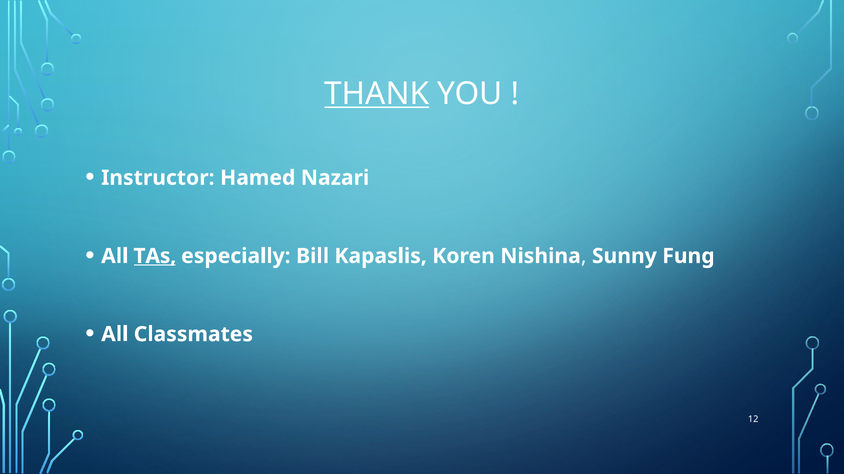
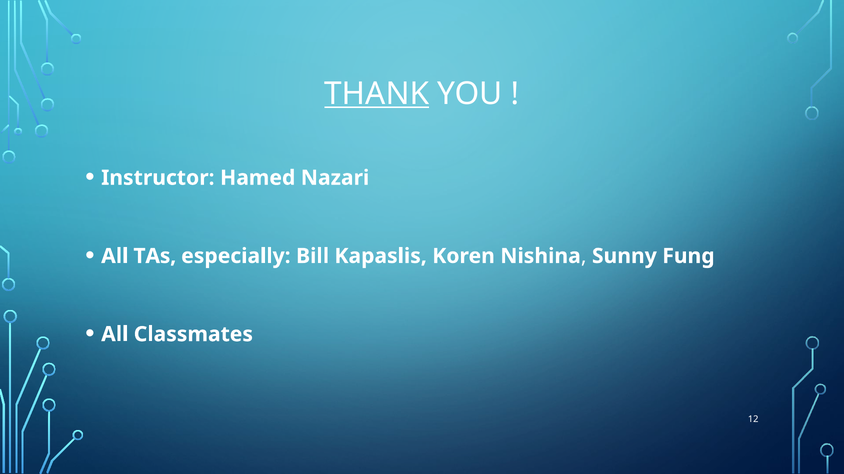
TAs underline: present -> none (155, 256)
